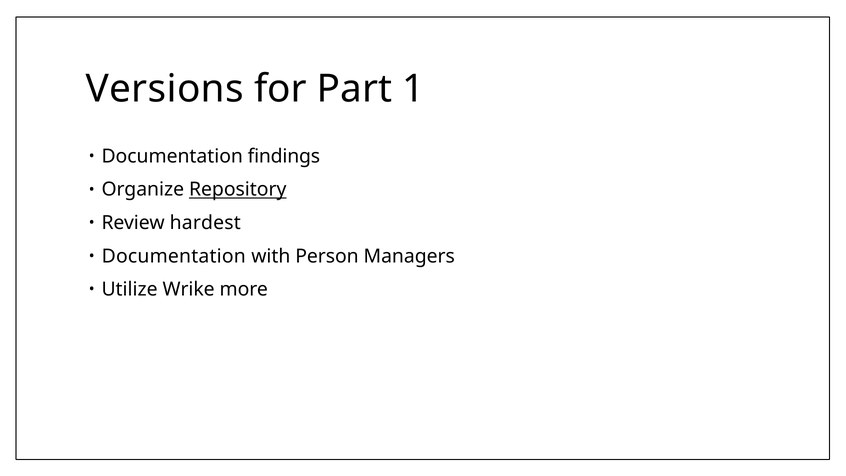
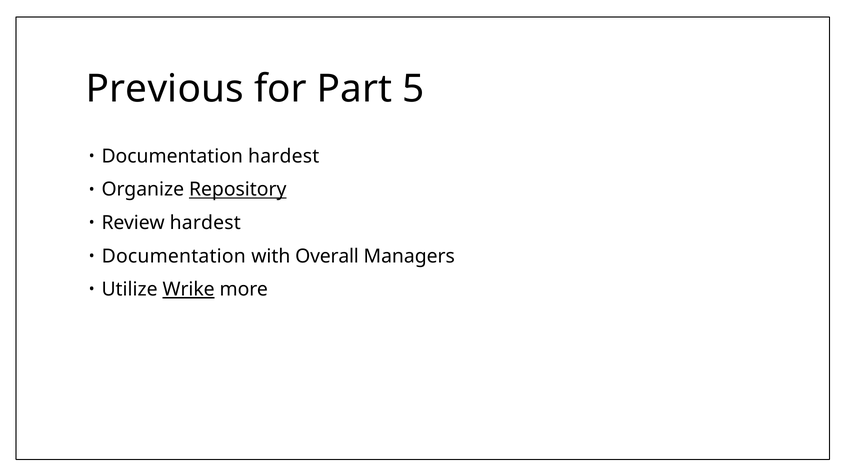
Versions: Versions -> Previous (165, 89)
1: 1 -> 5 (413, 89)
Documentation findings: findings -> hardest (284, 156)
Person: Person -> Overall (327, 256)
Wrike underline: none -> present (189, 289)
